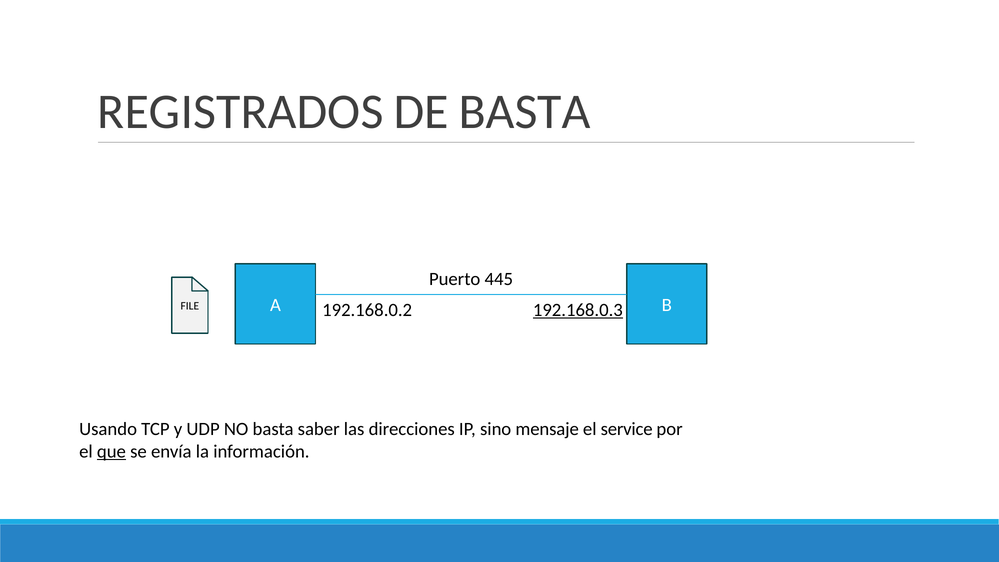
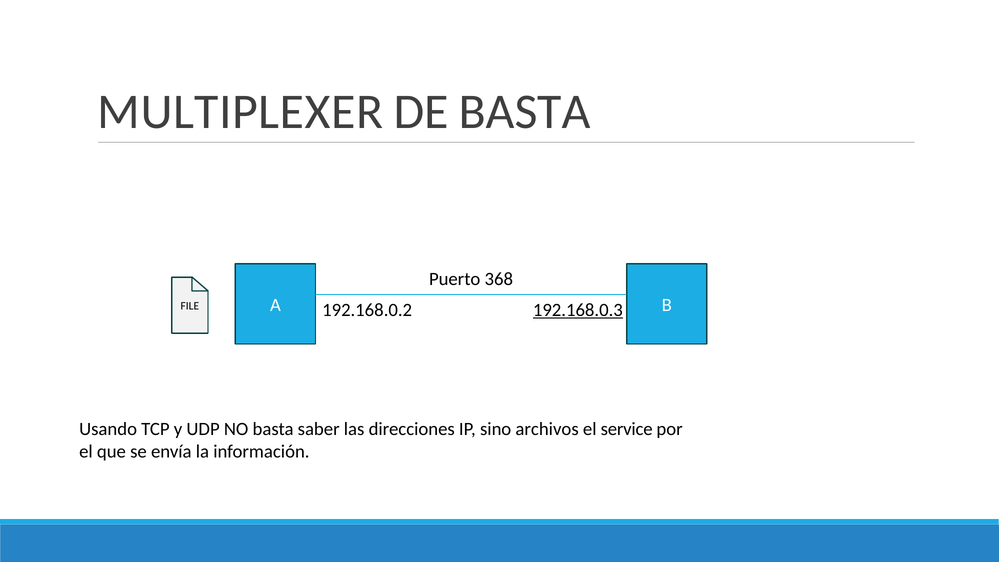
REGISTRADOS: REGISTRADOS -> MULTIPLEXER (240, 112)
445: 445 -> 368 (499, 279)
mensaje: mensaje -> archivos (547, 429)
que underline: present -> none (111, 451)
